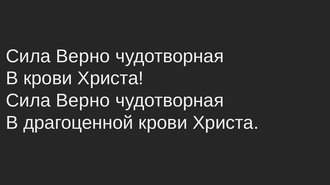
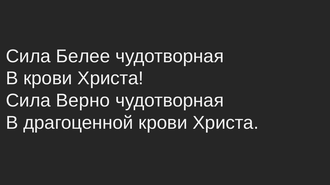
Верно: Верно -> Белее (83, 56)
